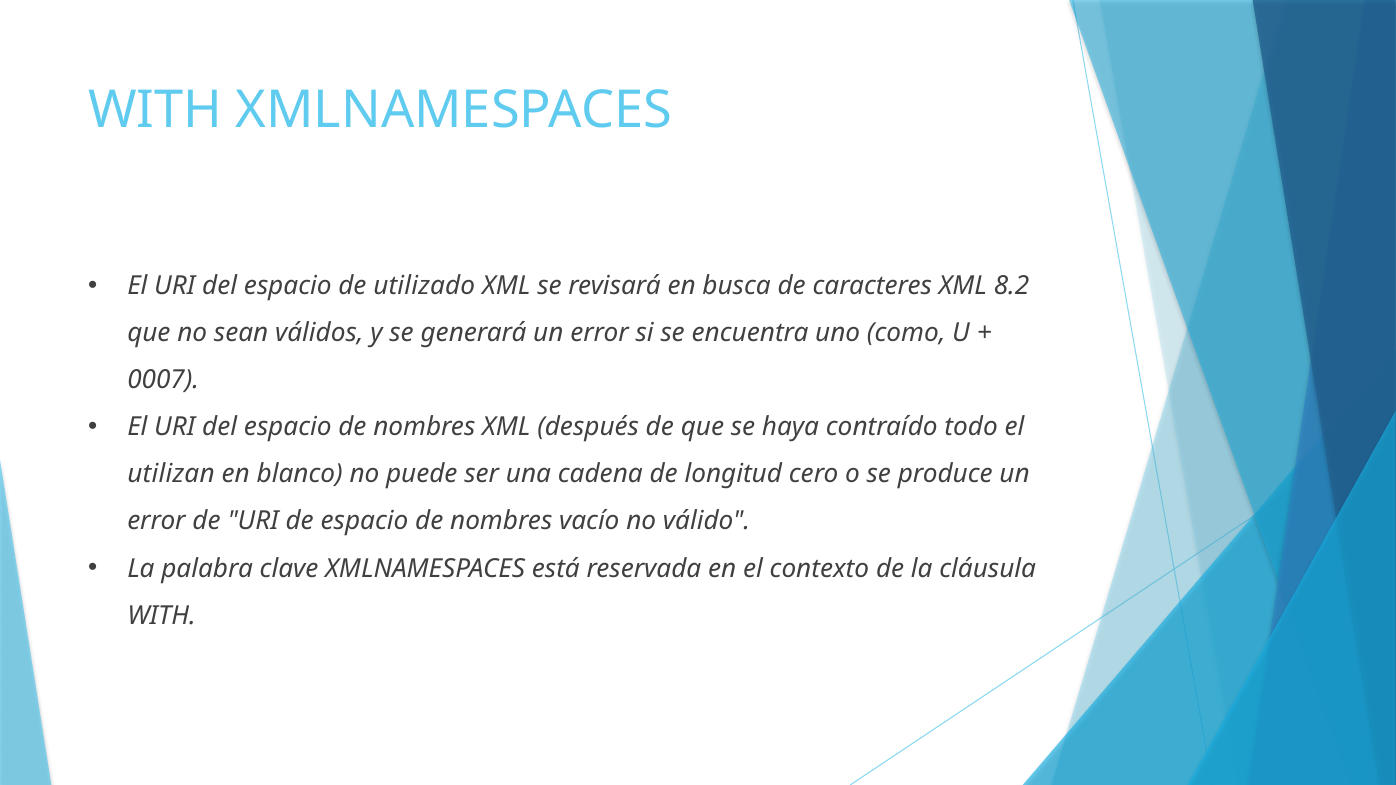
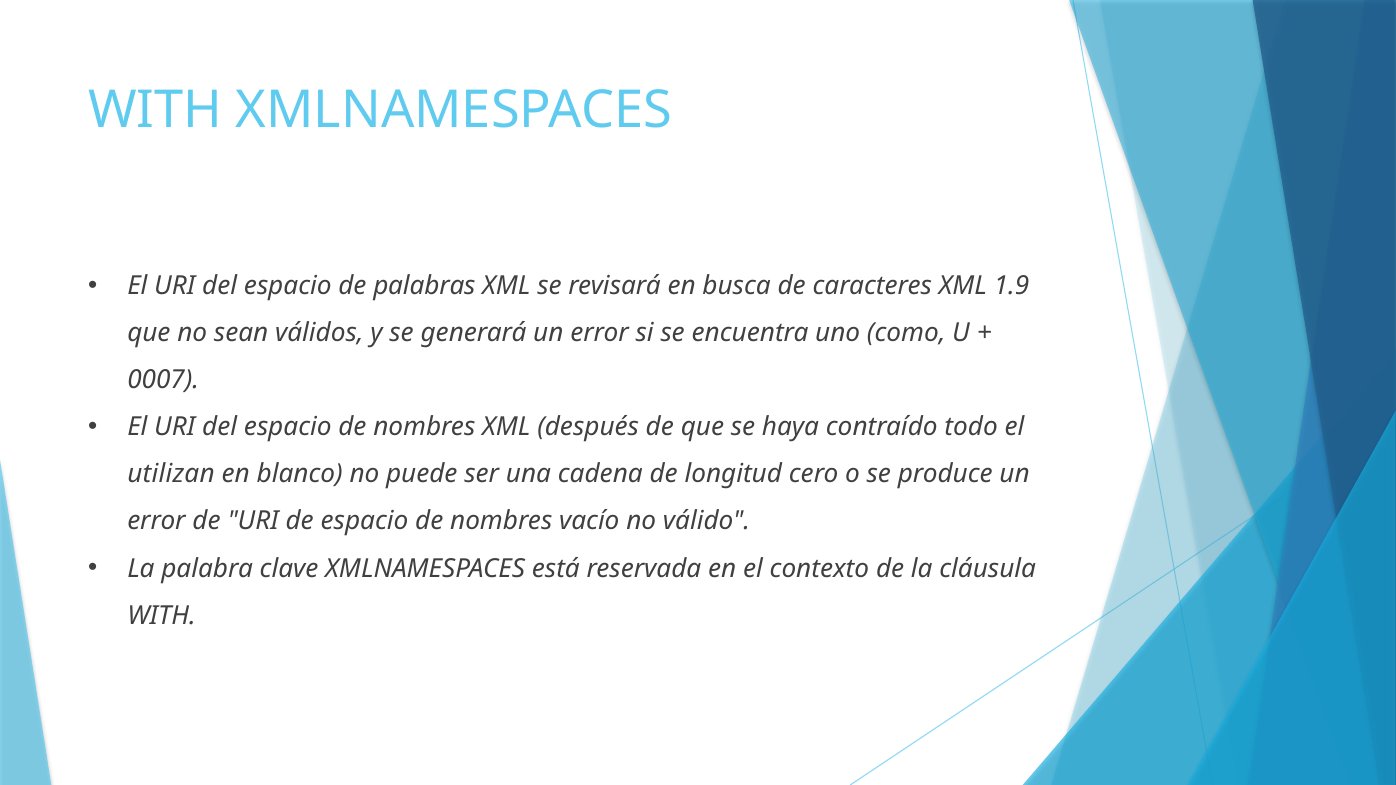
utilizado: utilizado -> palabras (424, 286)
8.2: 8.2 -> 1.9 (1012, 286)
